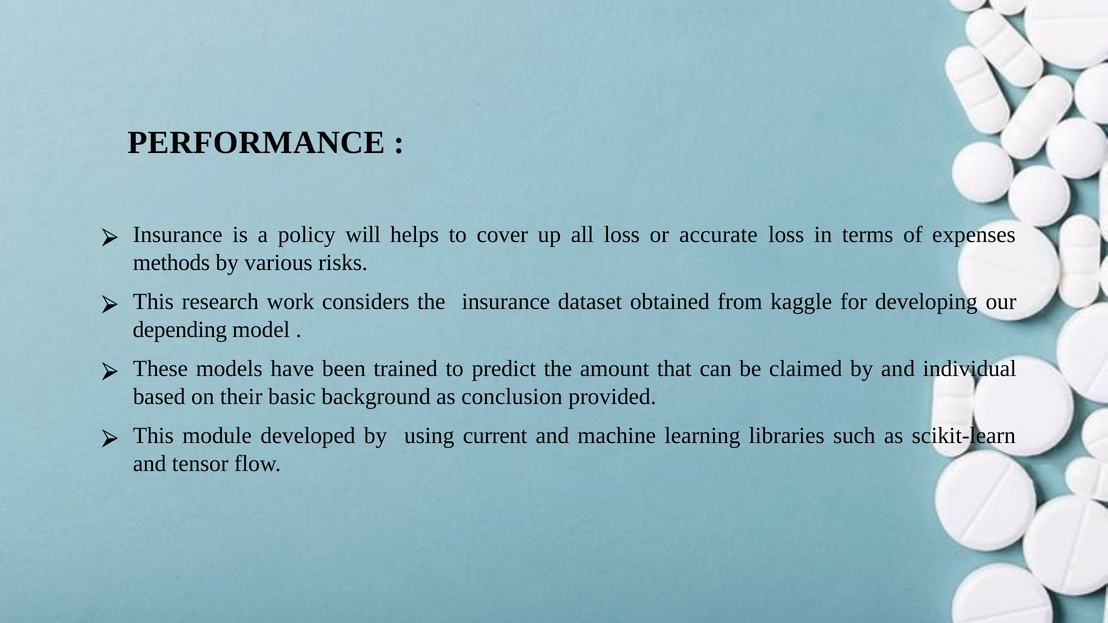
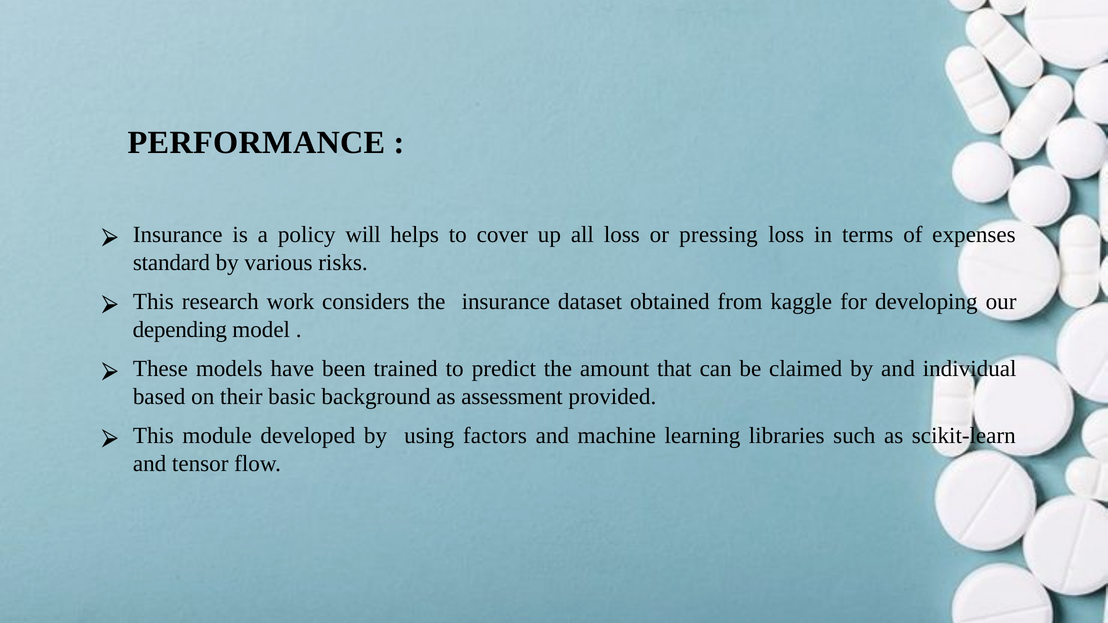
accurate: accurate -> pressing (718, 235)
methods: methods -> standard (171, 263)
conclusion: conclusion -> assessment (512, 397)
current: current -> factors (495, 436)
